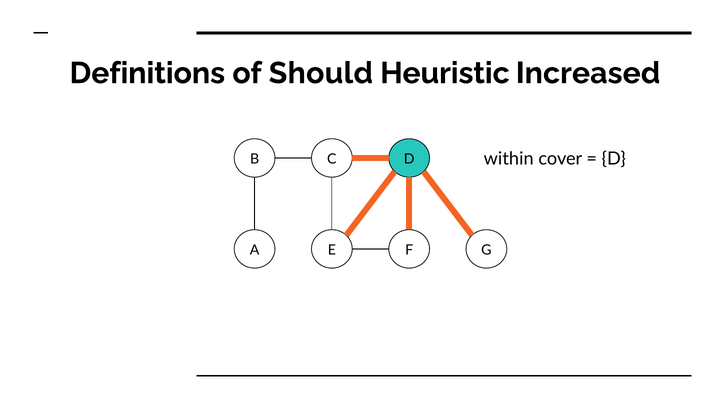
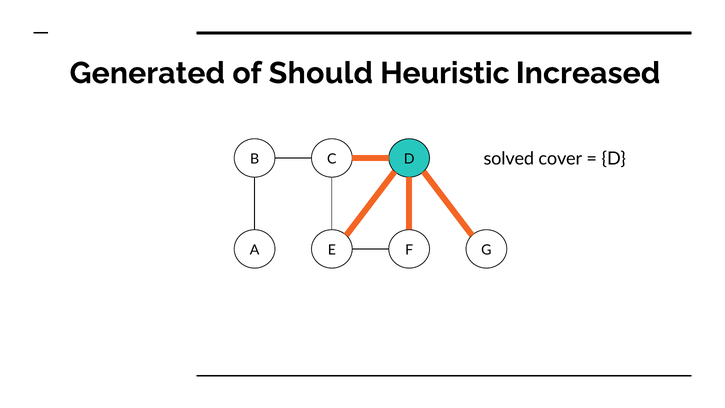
Definitions: Definitions -> Generated (147, 73)
within: within -> solved (509, 159)
